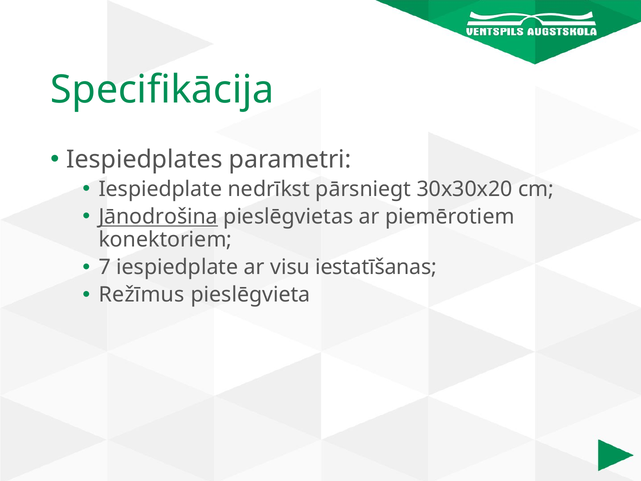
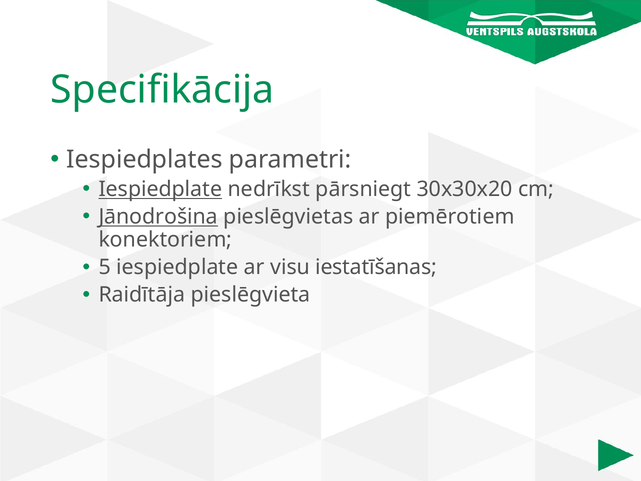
Iespiedplate underline: none -> present (160, 189)
7: 7 -> 5 (105, 267)
Režīmus: Režīmus -> Raidītāja (142, 295)
